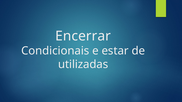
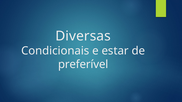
Encerrar: Encerrar -> Diversas (83, 36)
utilizadas: utilizadas -> preferível (83, 65)
